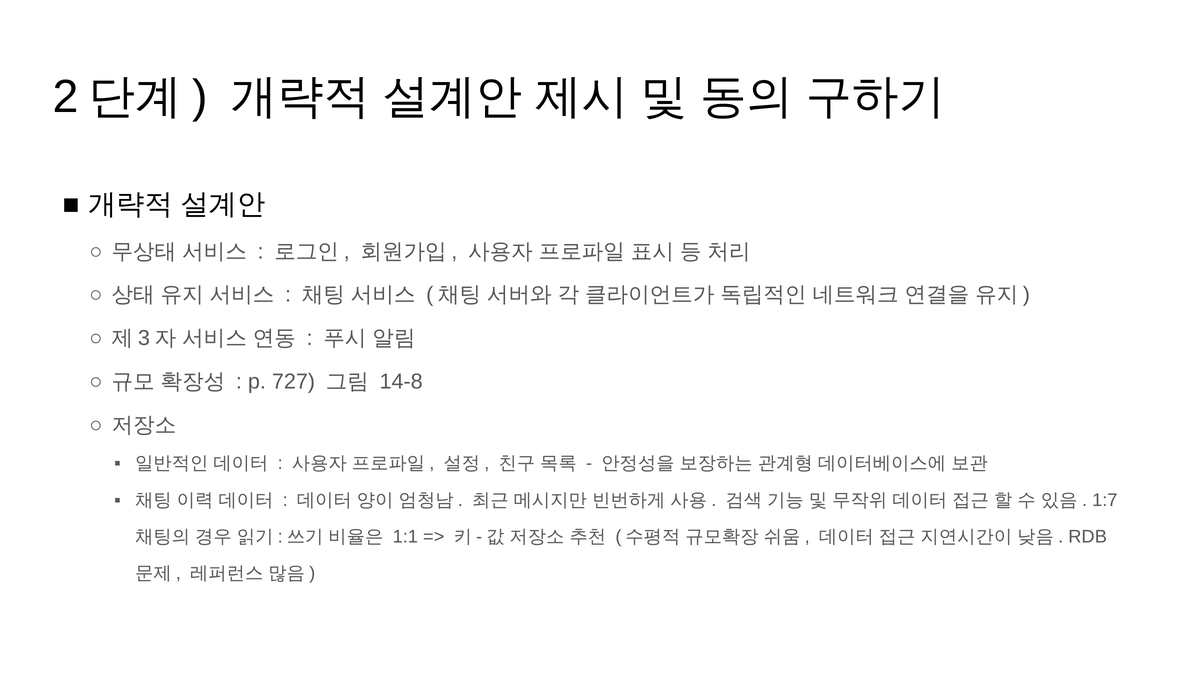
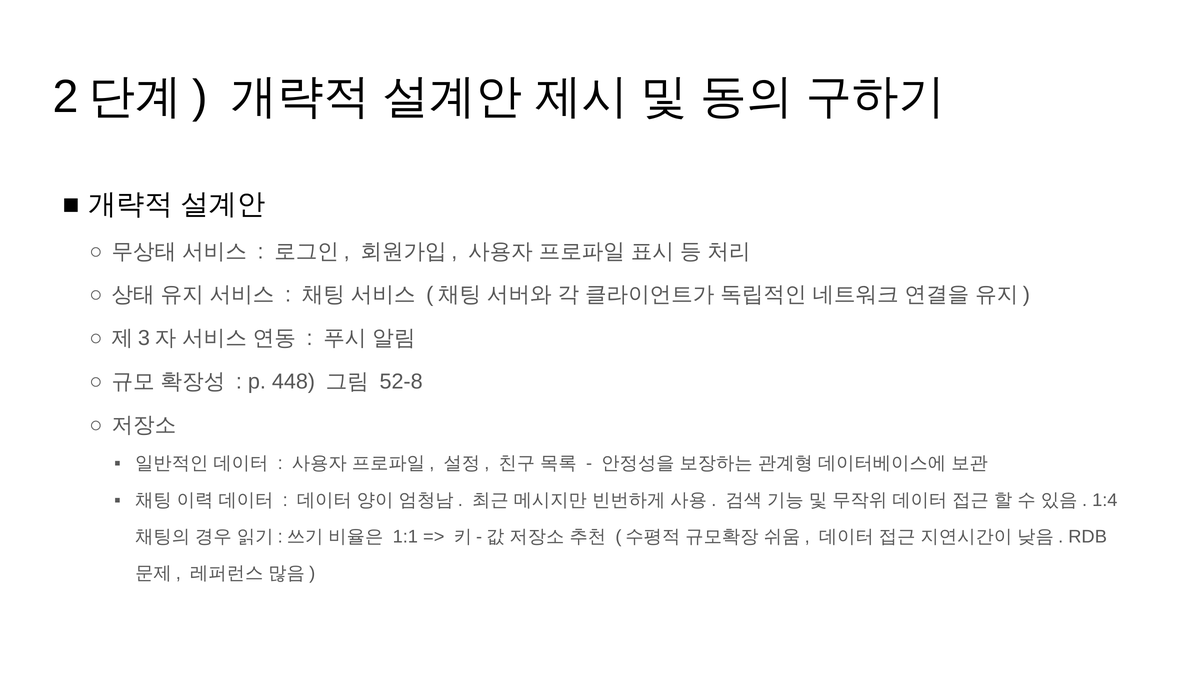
727: 727 -> 448 (293, 381)
14-8: 14-8 -> 52-8 (401, 381)
1:7: 1:7 -> 1:4 (1105, 500)
